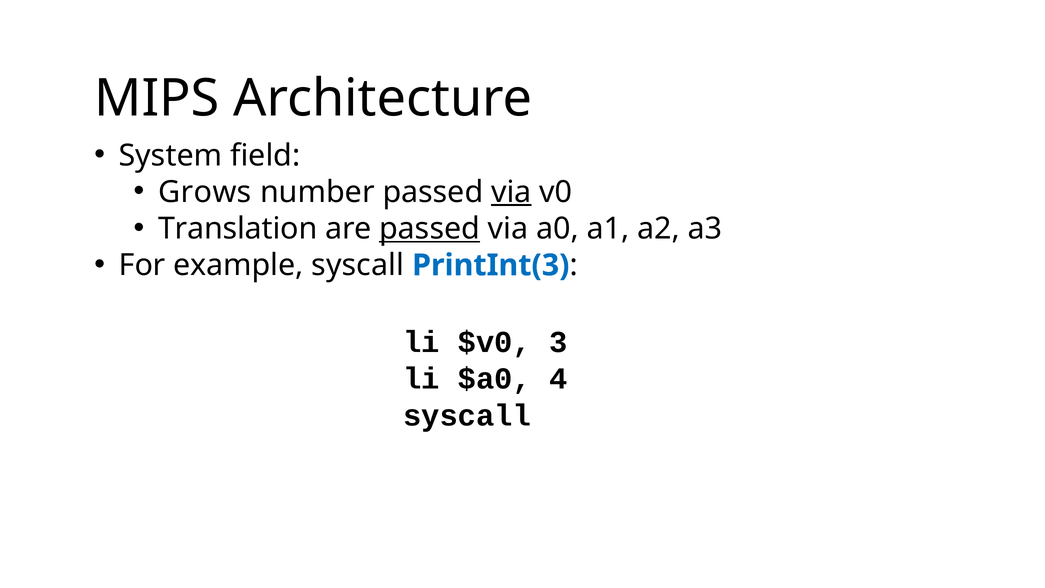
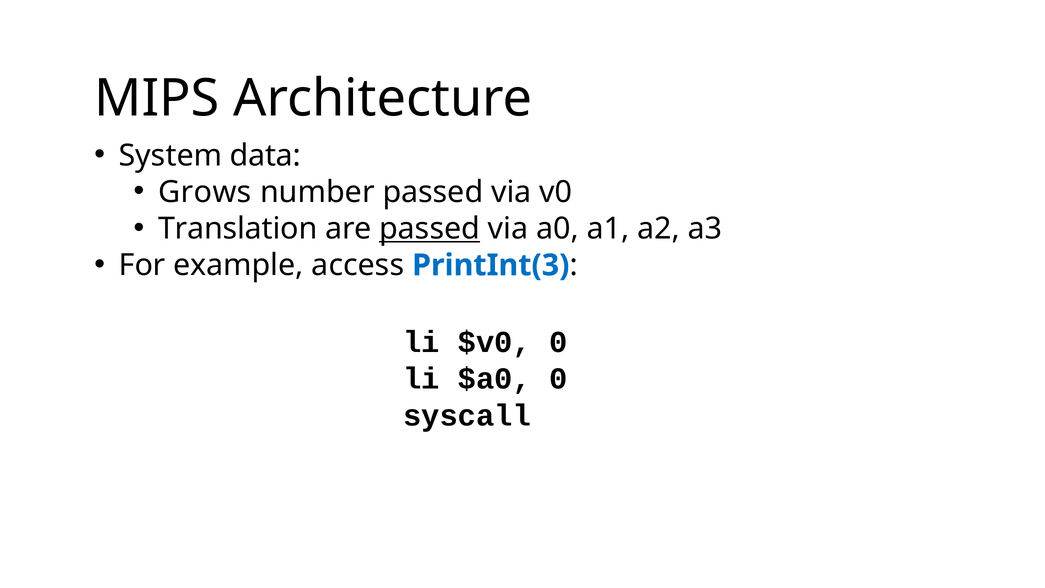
field: field -> data (265, 155)
via underline: present -> none (511, 192)
example syscall: syscall -> access (358, 265)
$v0 3: 3 -> 0 (558, 342)
$a0 4: 4 -> 0 (558, 379)
